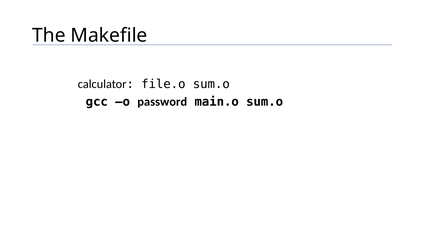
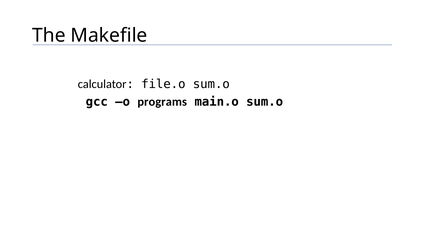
password: password -> programs (162, 102)
